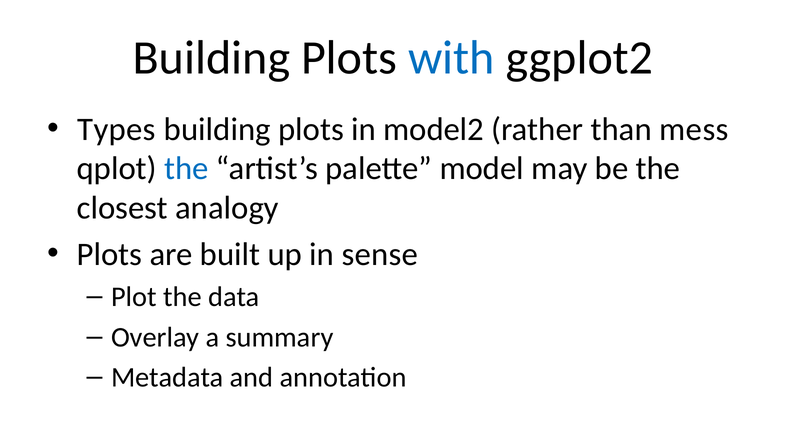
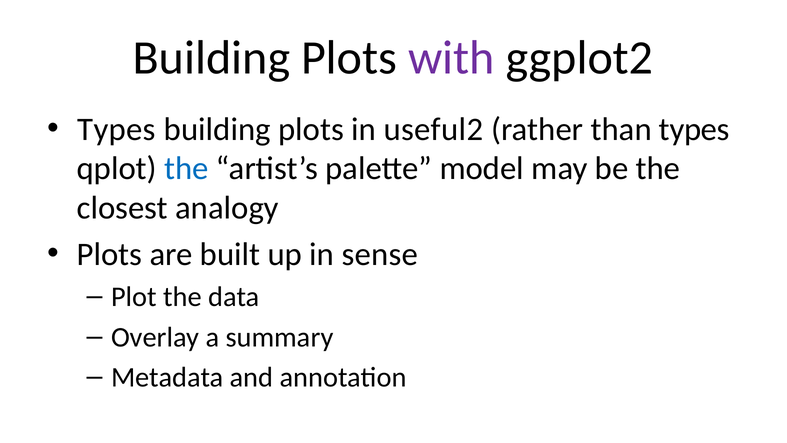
with colour: blue -> purple (451, 58)
model2: model2 -> useful2 (433, 129)
than mess: mess -> types (694, 129)
